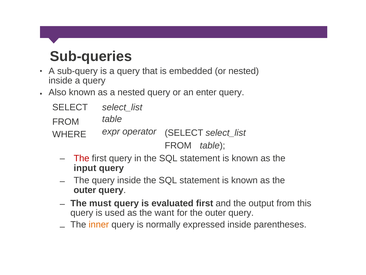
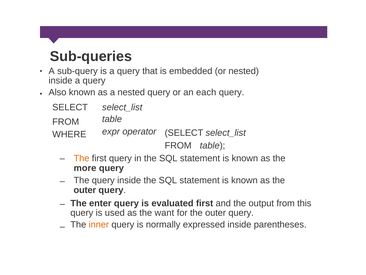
enter: enter -> each (206, 92)
The colour: red -> orange (82, 158)
input: input -> more (85, 168)
must: must -> enter (100, 203)
